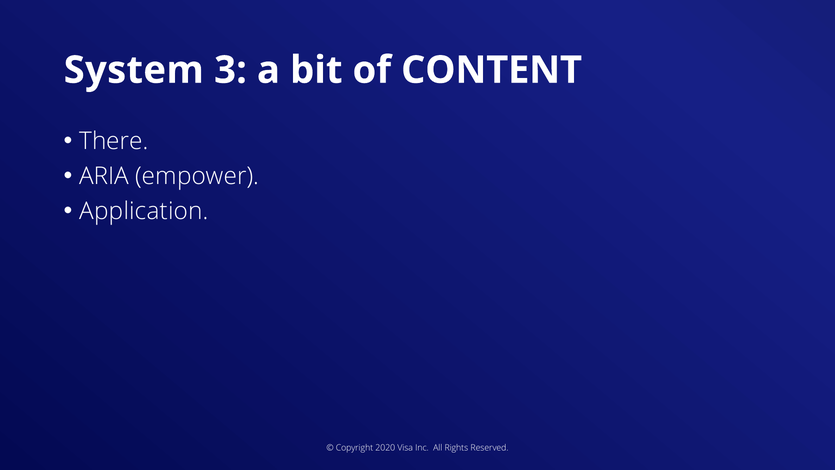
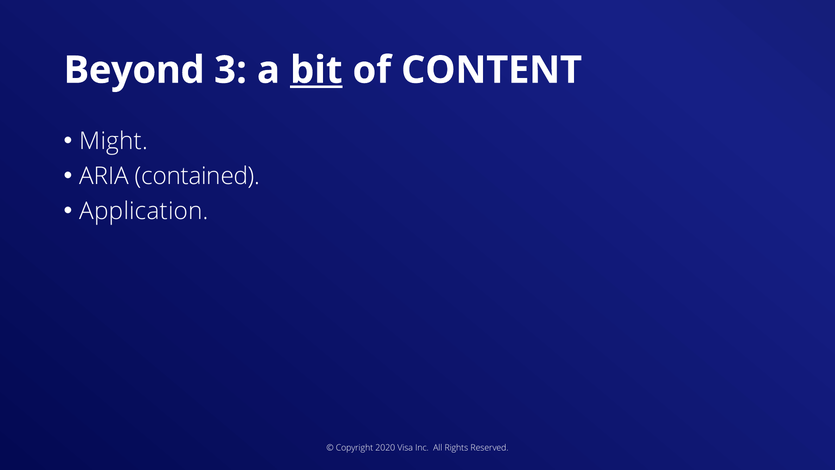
System: System -> Beyond (134, 70)
bit underline: none -> present (316, 70)
There: There -> Might (114, 141)
empower: empower -> contained (197, 176)
